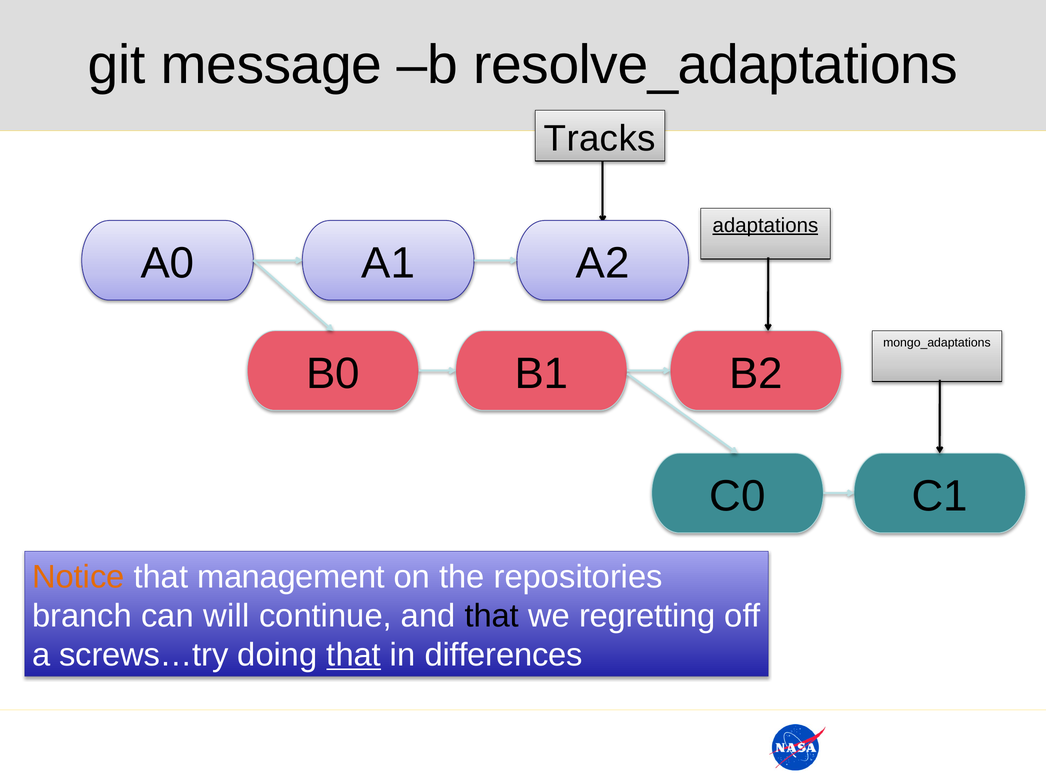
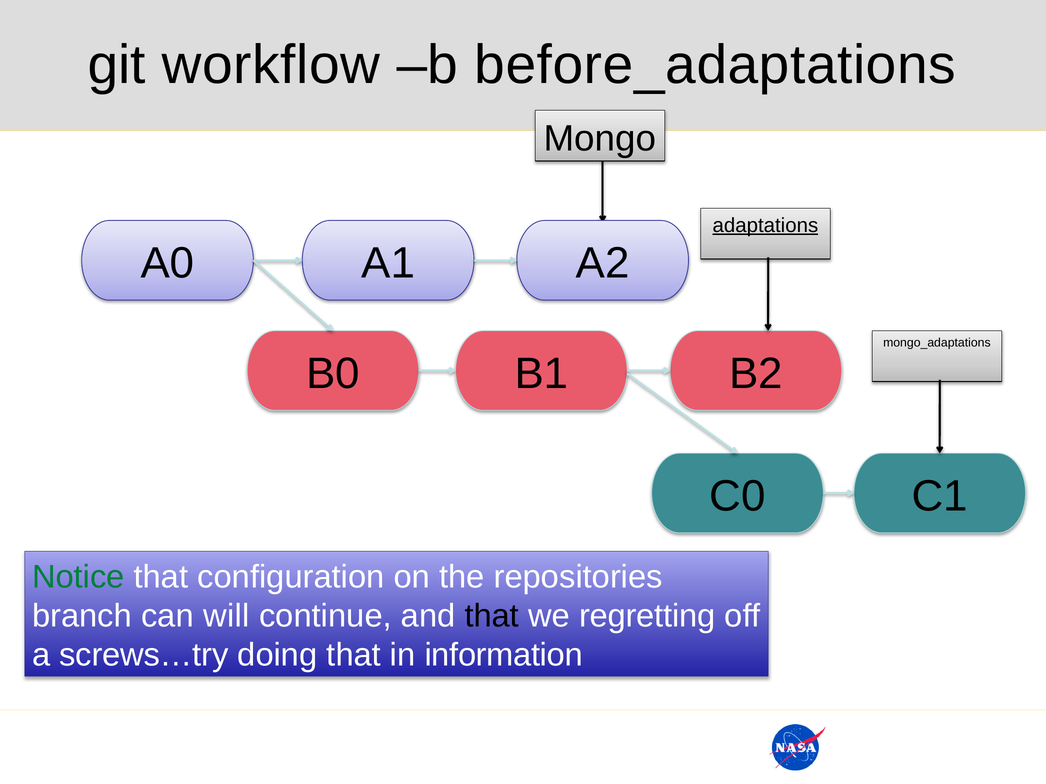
message: message -> workflow (271, 65)
resolve_adaptations: resolve_adaptations -> before_adaptations (715, 65)
Tracks: Tracks -> Mongo (600, 139)
Notice colour: orange -> green (78, 577)
management: management -> configuration (291, 577)
that underline: present -> none (354, 656)
differences: differences -> information (504, 656)
